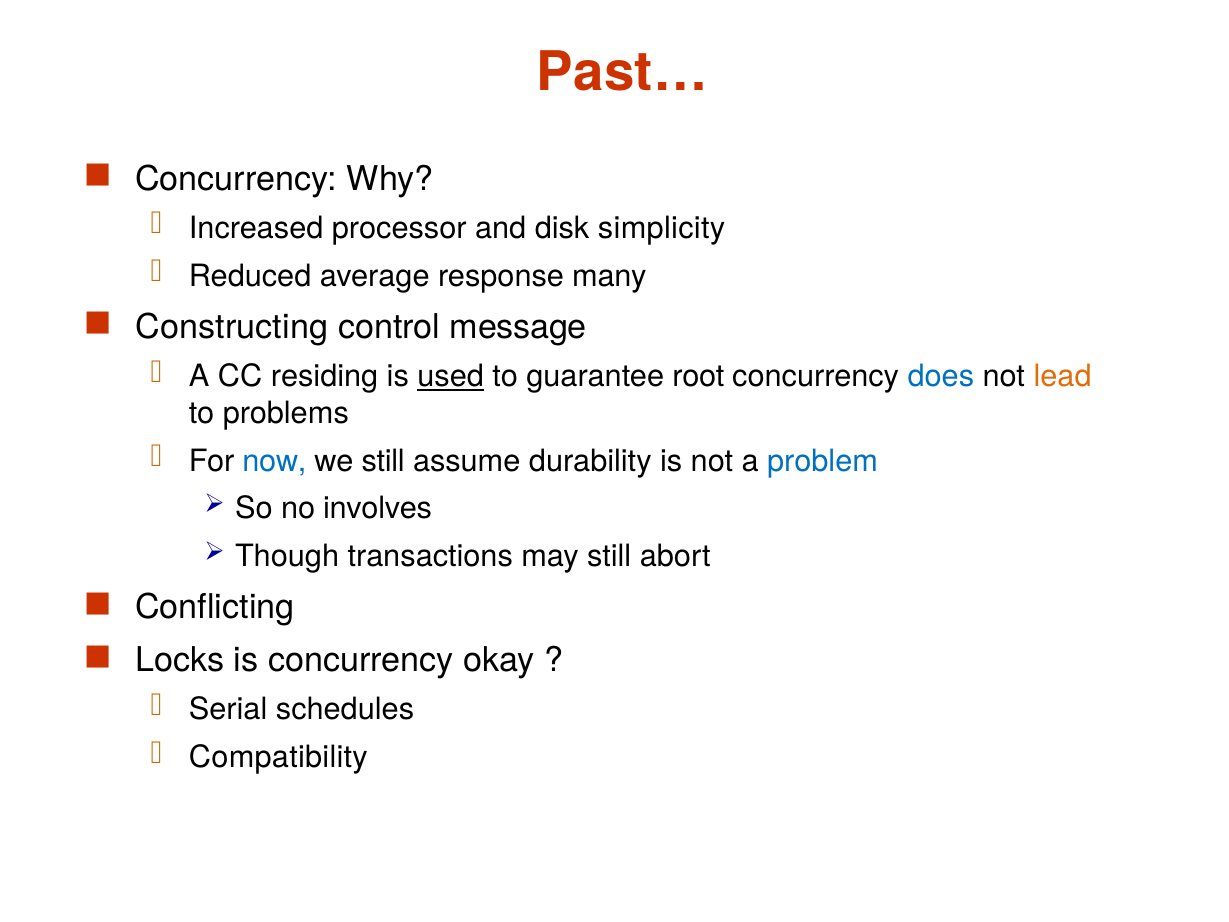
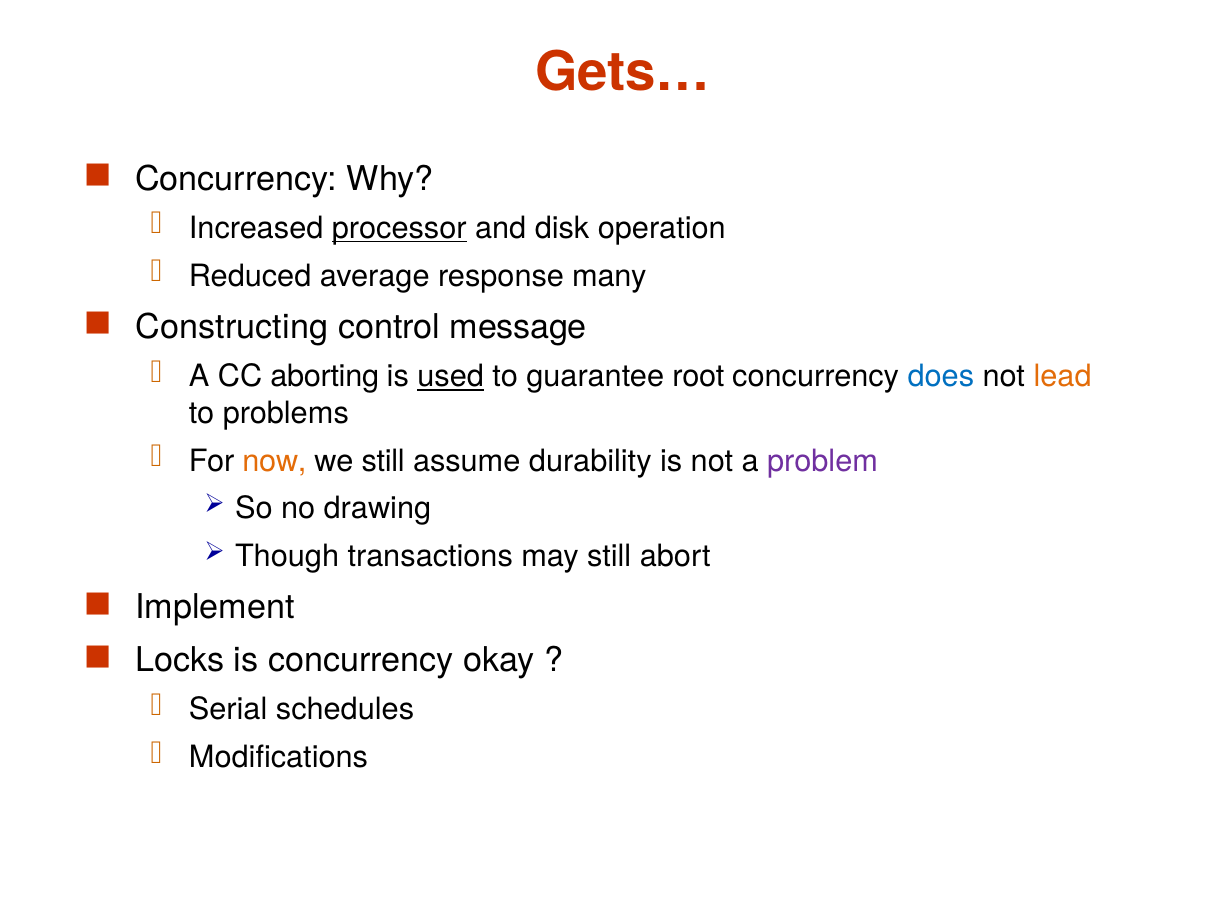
Past…: Past… -> Gets… (623, 72)
processor underline: none -> present (399, 228)
simplicity: simplicity -> operation (662, 228)
residing: residing -> aborting (325, 376)
now colour: blue -> orange (274, 461)
problem colour: blue -> purple (823, 461)
involves: involves -> drawing (377, 509)
Conflicting: Conflicting -> Implement (215, 607)
Compatibility: Compatibility -> Modifications (279, 757)
